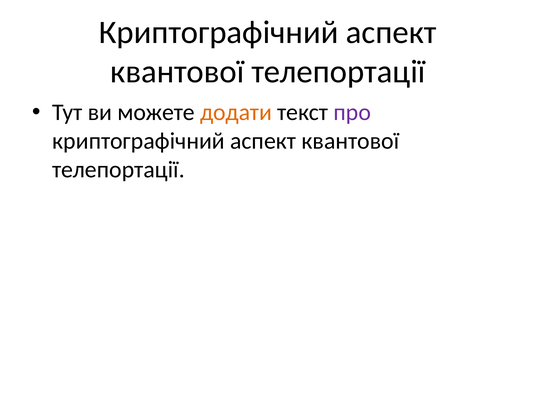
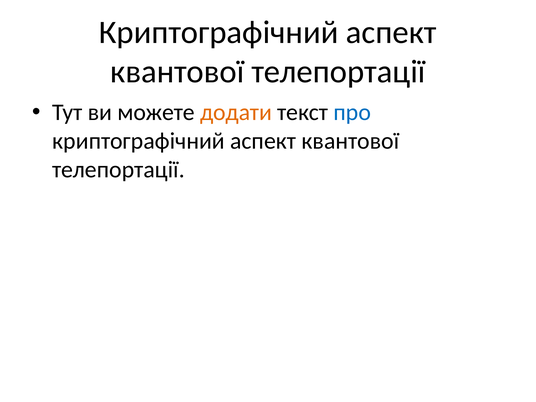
про colour: purple -> blue (352, 112)
